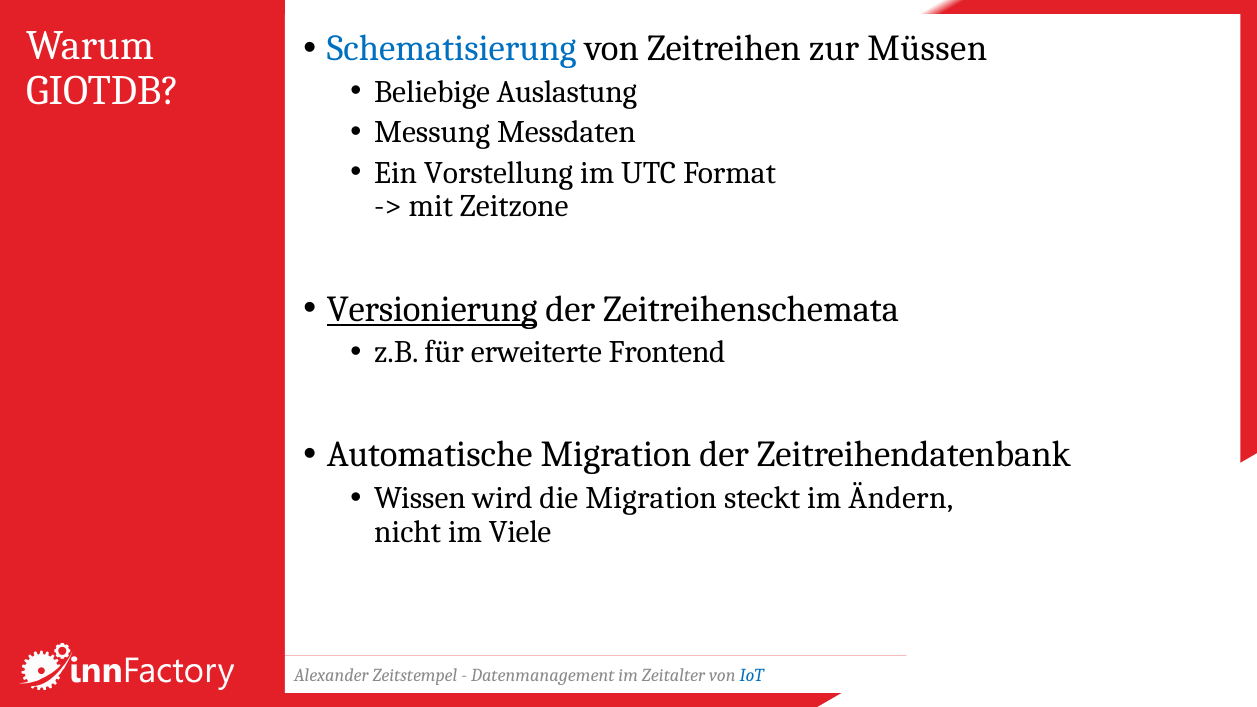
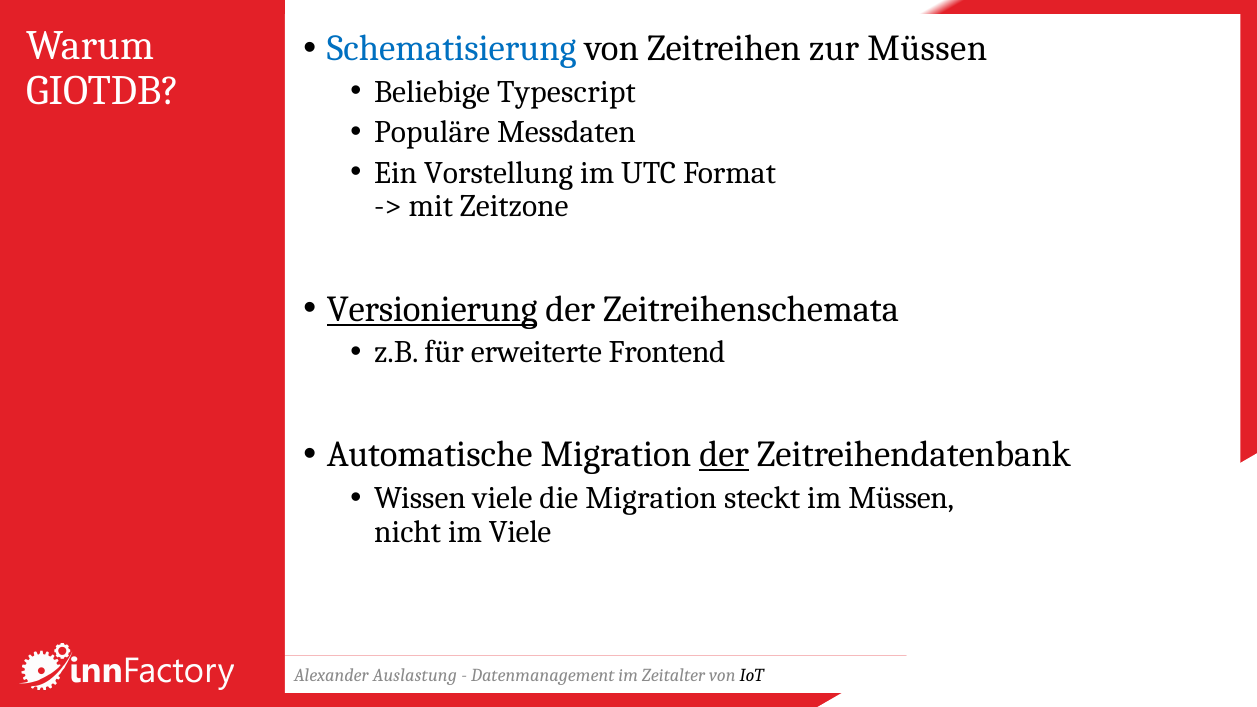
Auslastung: Auslastung -> Typescript (566, 92)
Messung: Messung -> Populäre (432, 132)
der underline: none -> present (724, 455)
Wissen wird: wird -> viele (503, 498)
im Ändern: Ändern -> Müssen (901, 498)
Zeitstempel: Zeitstempel -> Auslastung (415, 675)
IoT colour: blue -> black (752, 675)
